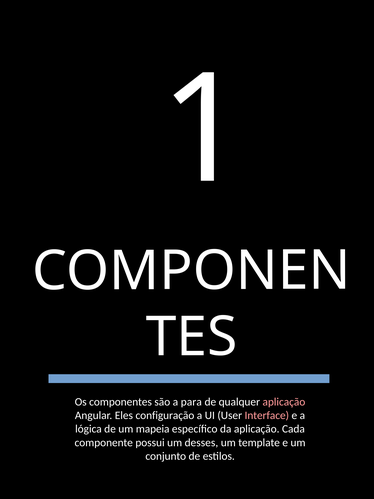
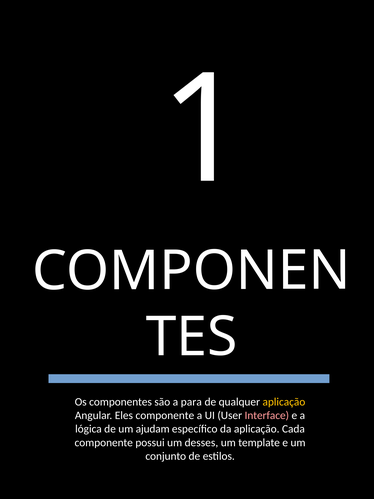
aplicação colour: pink -> yellow (284, 402)
Eles configuração: configuração -> componente (165, 415)
mapeia: mapeia -> ajudam (153, 429)
